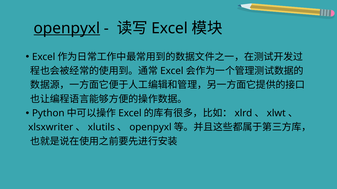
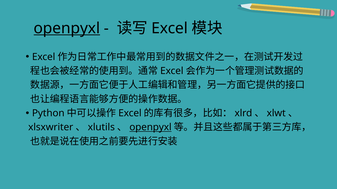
openpyxl underline: none -> present (150, 128)
